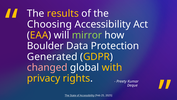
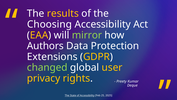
Boulder: Boulder -> Authors (45, 46)
Generated: Generated -> Extensions (52, 56)
changed colour: pink -> light green (47, 67)
with: with -> user (112, 67)
